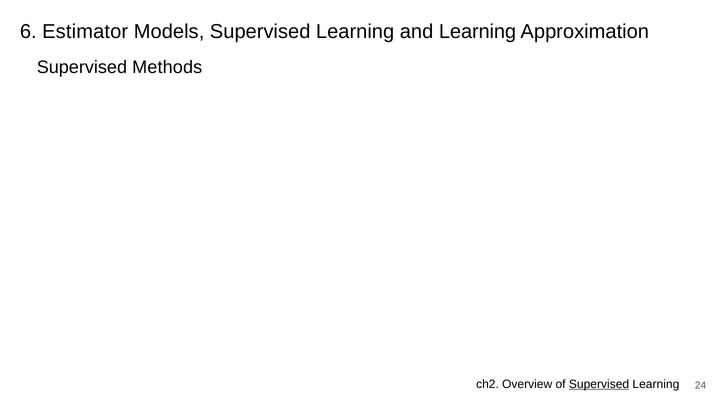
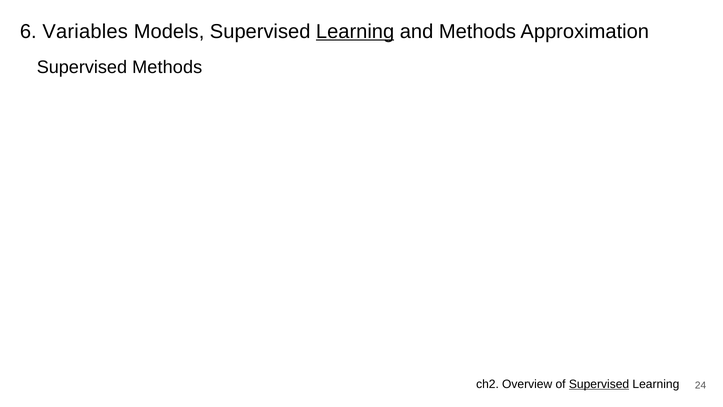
Estimator: Estimator -> Variables (85, 31)
Learning underline: none -> present (355, 31)
and Learning: Learning -> Methods (477, 31)
